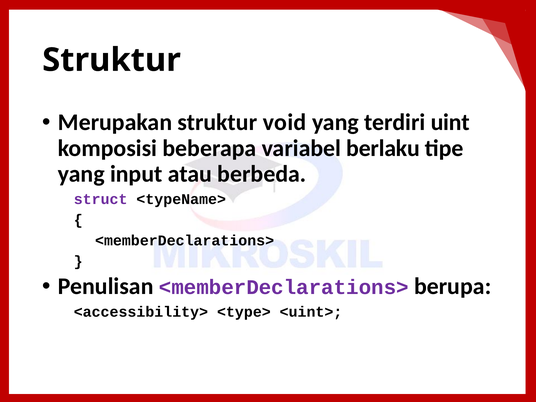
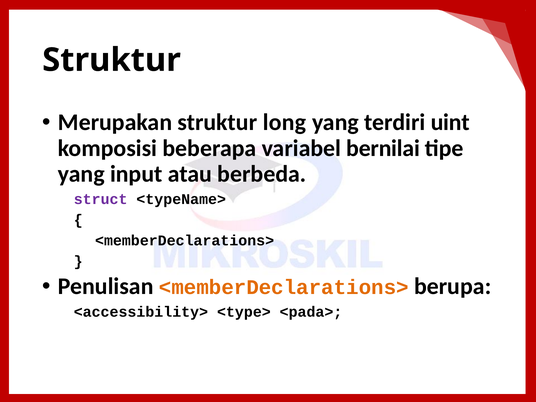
void: void -> long (284, 122)
berlaku: berlaku -> bernilai (383, 148)
<memberDeclarations> colour: purple -> orange (284, 287)
<uint>: <uint> -> <pada> (311, 312)
